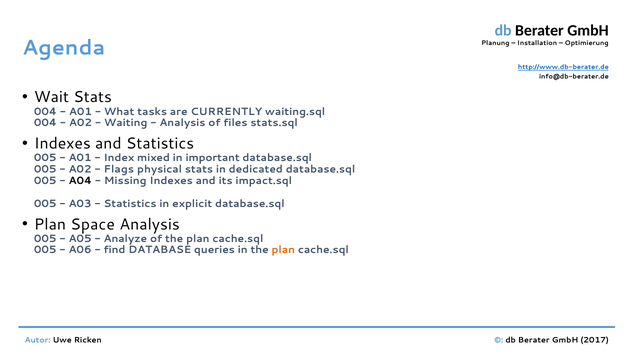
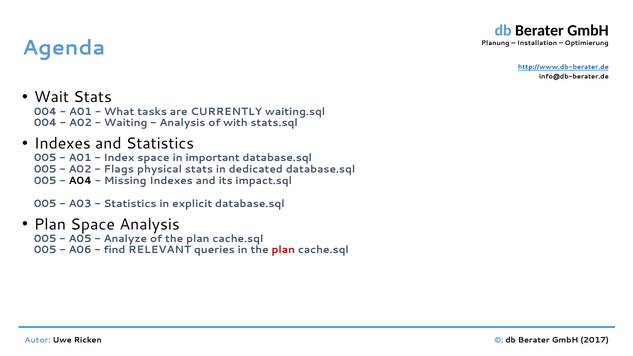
files: files -> with (235, 123)
Index mixed: mixed -> space (153, 158)
DATABASE: DATABASE -> RELEVANT (160, 250)
plan colour: orange -> red (283, 250)
